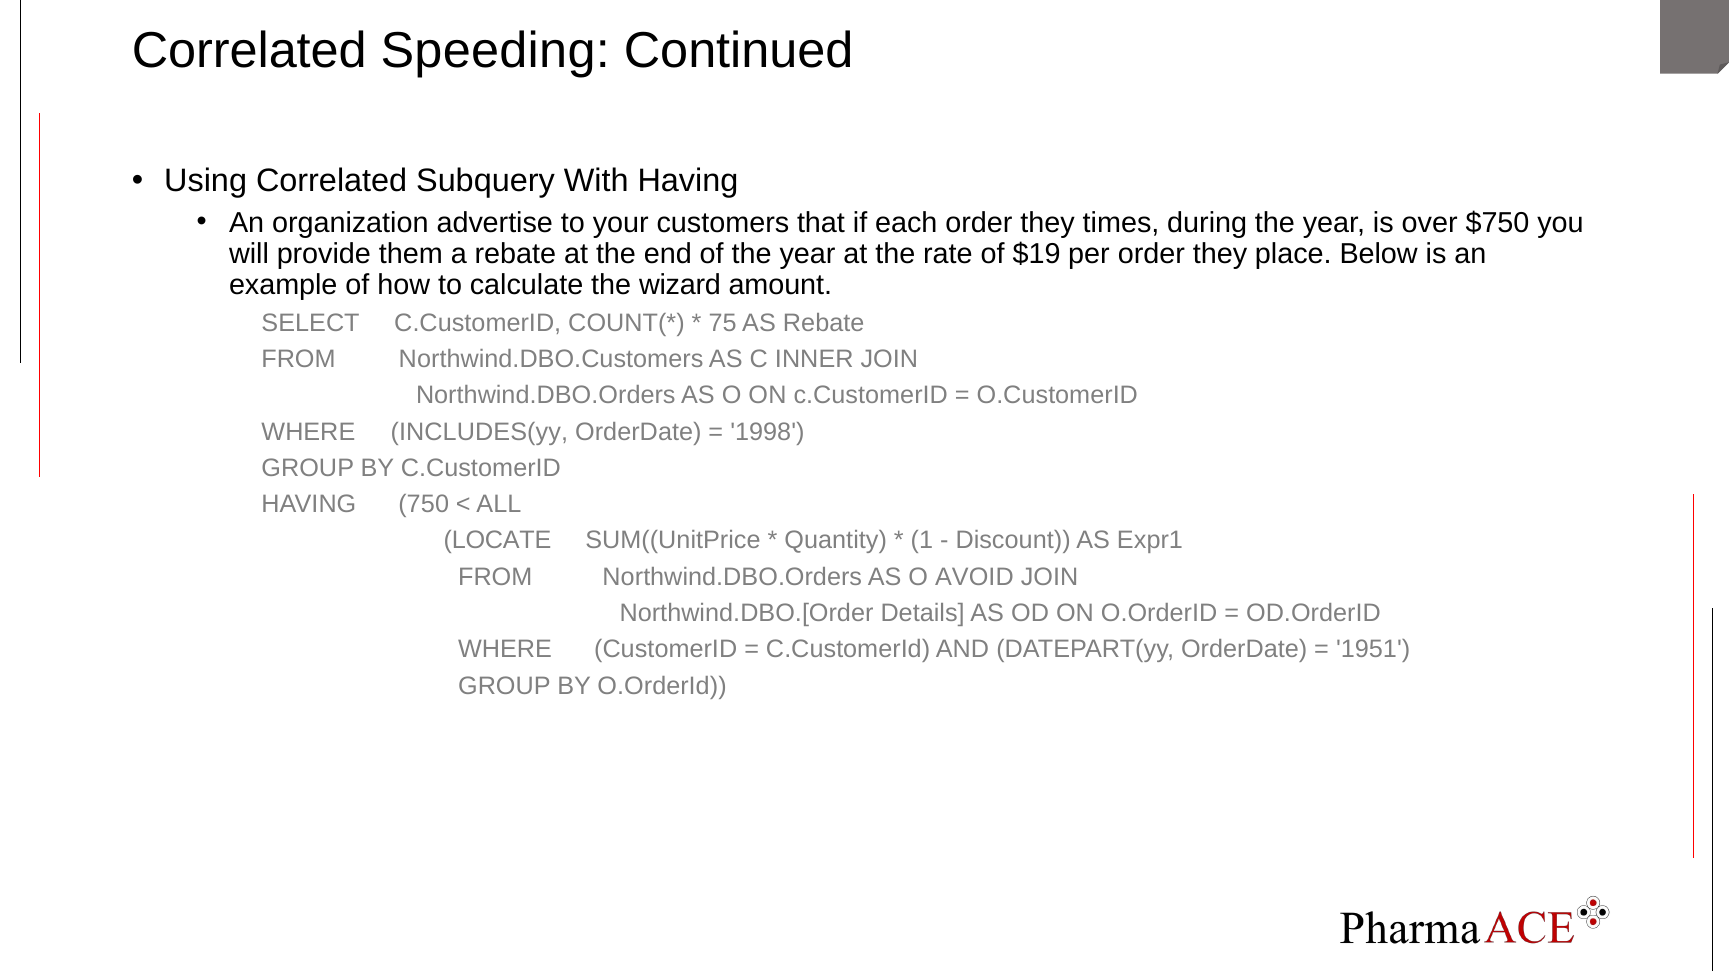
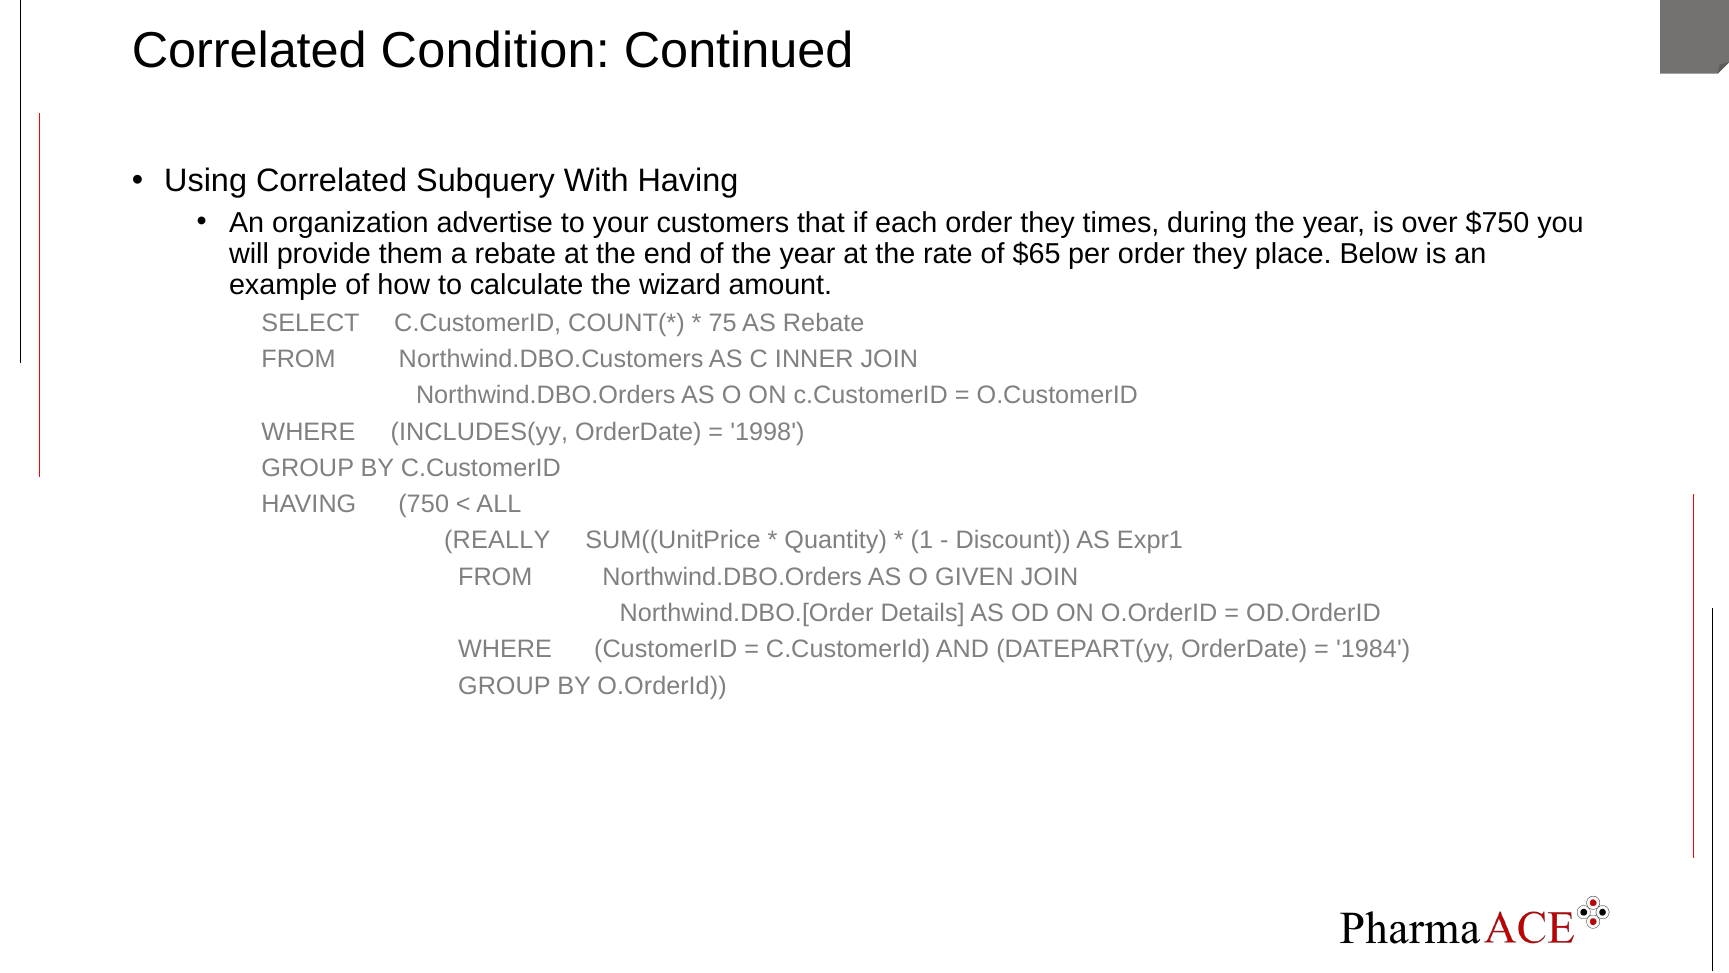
Speeding: Speeding -> Condition (495, 51)
$19: $19 -> $65 (1037, 254)
LOCATE: LOCATE -> REALLY (497, 540)
AVOID: AVOID -> GIVEN (974, 577)
1951: 1951 -> 1984 (1373, 649)
